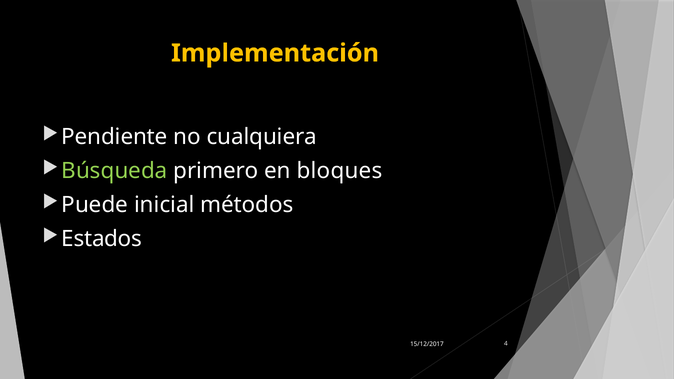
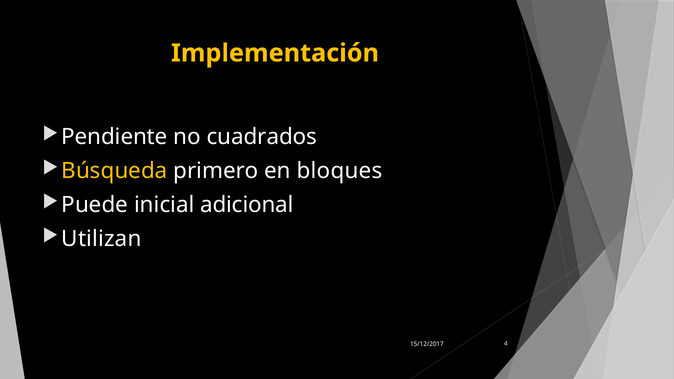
cualquiera: cualquiera -> cuadrados (262, 137)
Búsqueda colour: light green -> yellow (114, 171)
métodos: métodos -> adicional (247, 205)
Estados: Estados -> Utilizan (102, 239)
